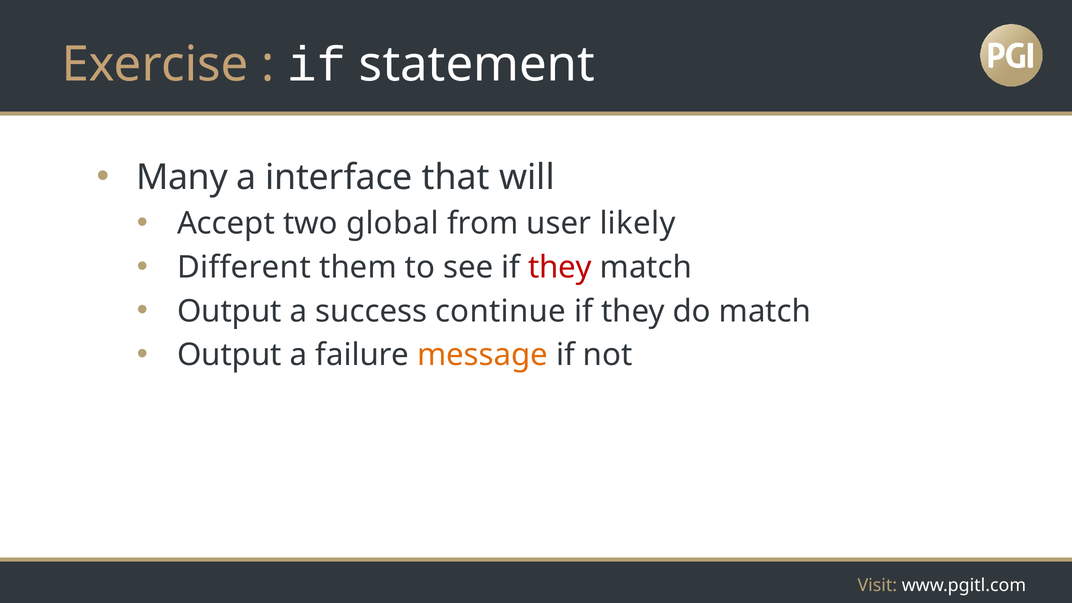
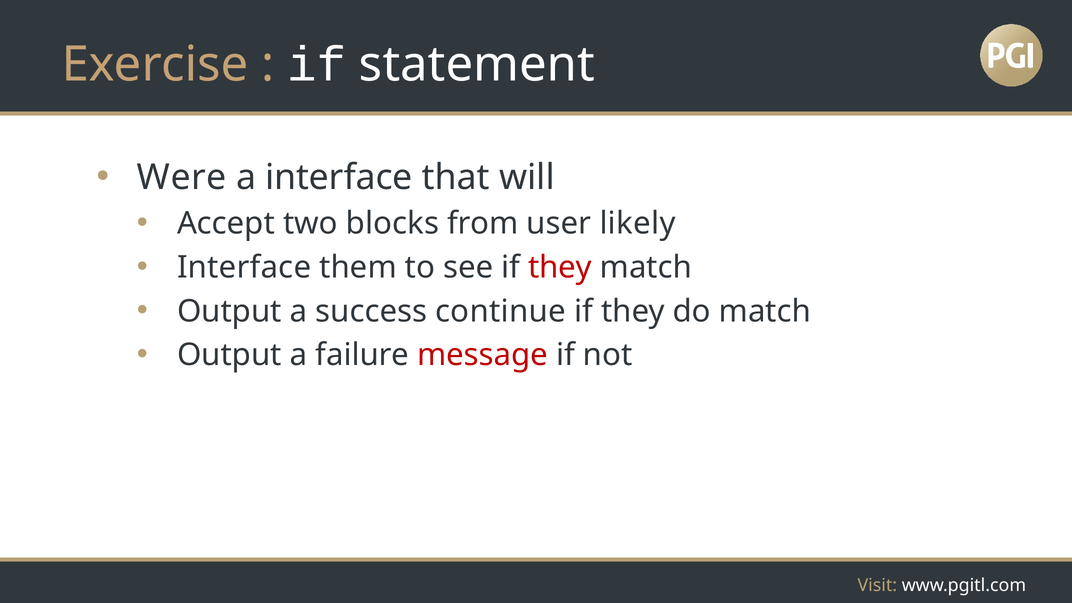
Many: Many -> Were (182, 177)
global: global -> blocks (392, 224)
Different: Different -> Interface (244, 267)
message colour: orange -> red (483, 355)
